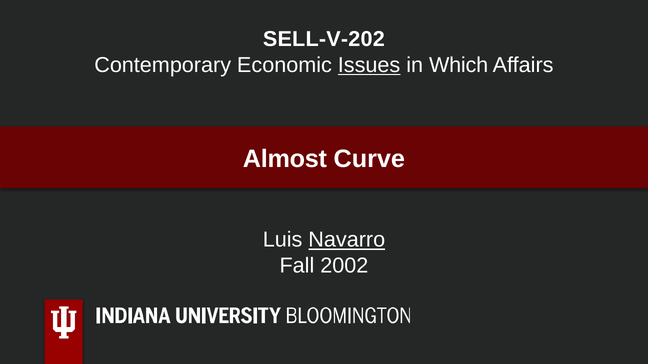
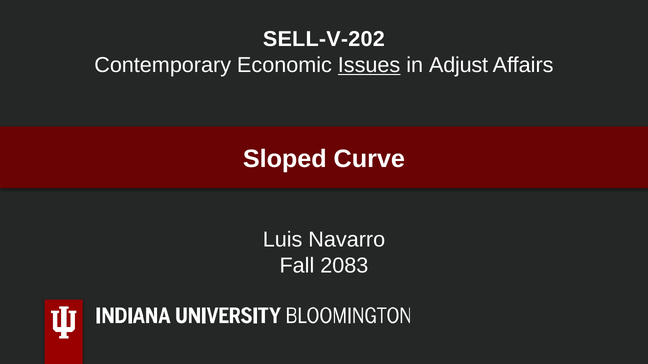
Which: Which -> Adjust (459, 65)
Almost: Almost -> Sloped (285, 159)
Navarro underline: present -> none (347, 240)
2002: 2002 -> 2083 (344, 266)
